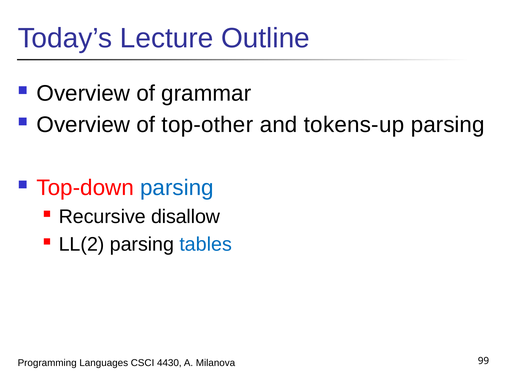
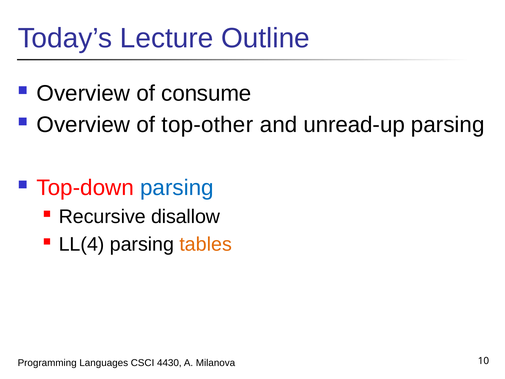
grammar: grammar -> consume (206, 93)
tokens-up: tokens-up -> unread-up (354, 125)
LL(2: LL(2 -> LL(4 (82, 244)
tables colour: blue -> orange (206, 244)
99: 99 -> 10 (484, 361)
